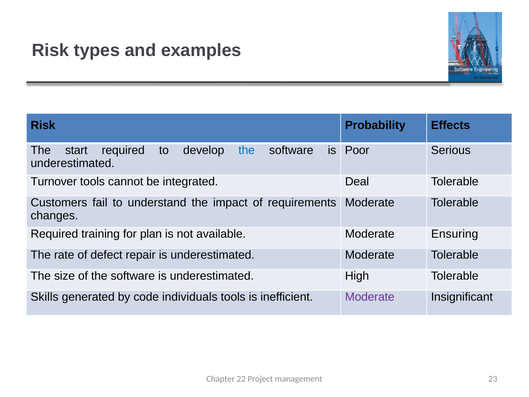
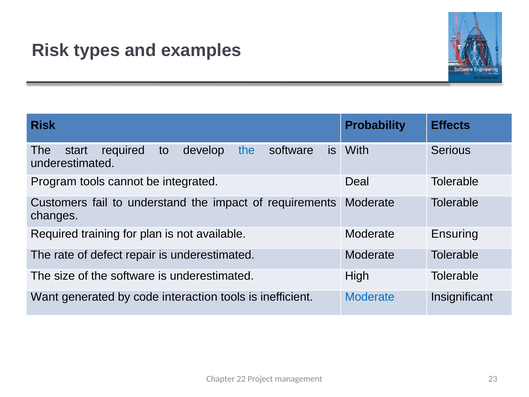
Poor: Poor -> With (357, 150)
Turnover: Turnover -> Program (54, 181)
Skills: Skills -> Want (45, 297)
individuals: individuals -> interaction (190, 297)
Moderate colour: purple -> blue (370, 297)
